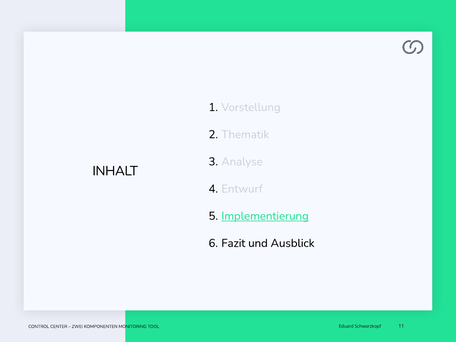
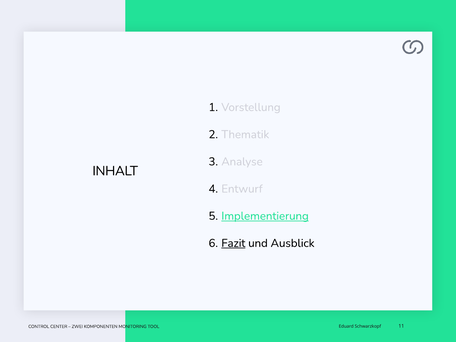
Fazit underline: none -> present (233, 243)
